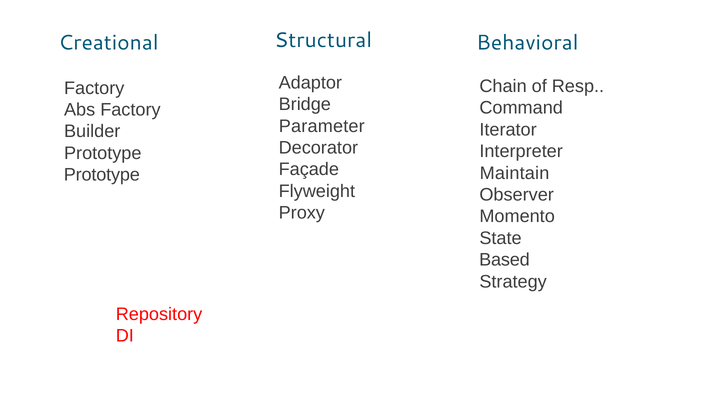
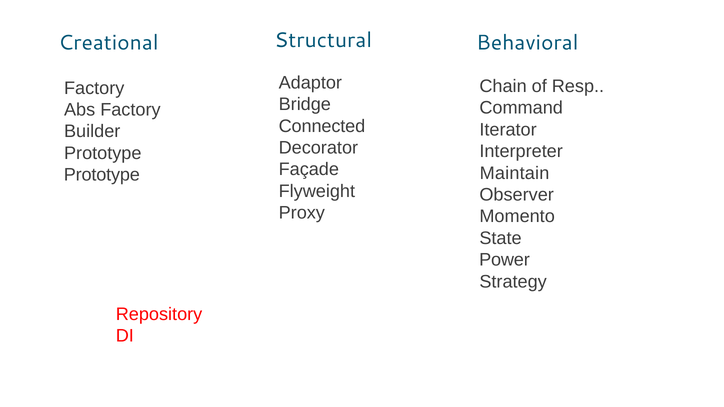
Parameter: Parameter -> Connected (322, 126)
Based: Based -> Power (504, 260)
